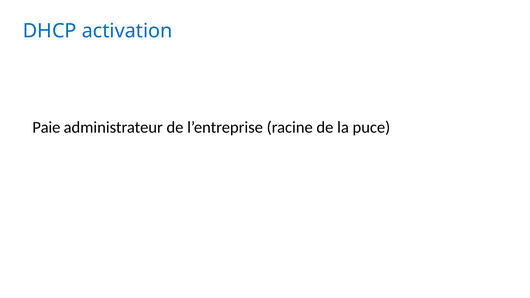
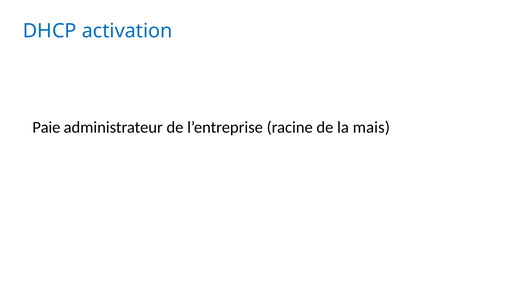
puce: puce -> mais (371, 127)
